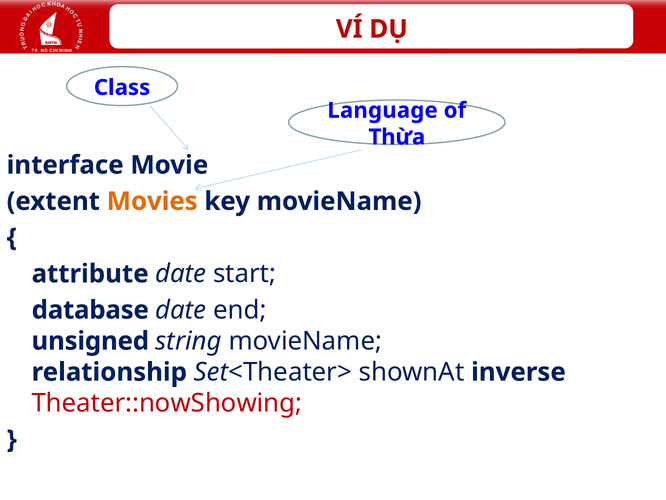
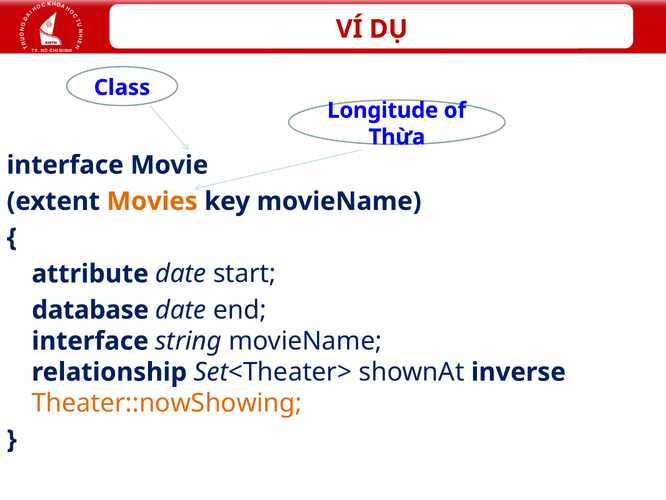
Language: Language -> Longitude (383, 110)
unsigned: unsigned -> interface (90, 341)
Theater::nowShowing colour: red -> orange (167, 403)
